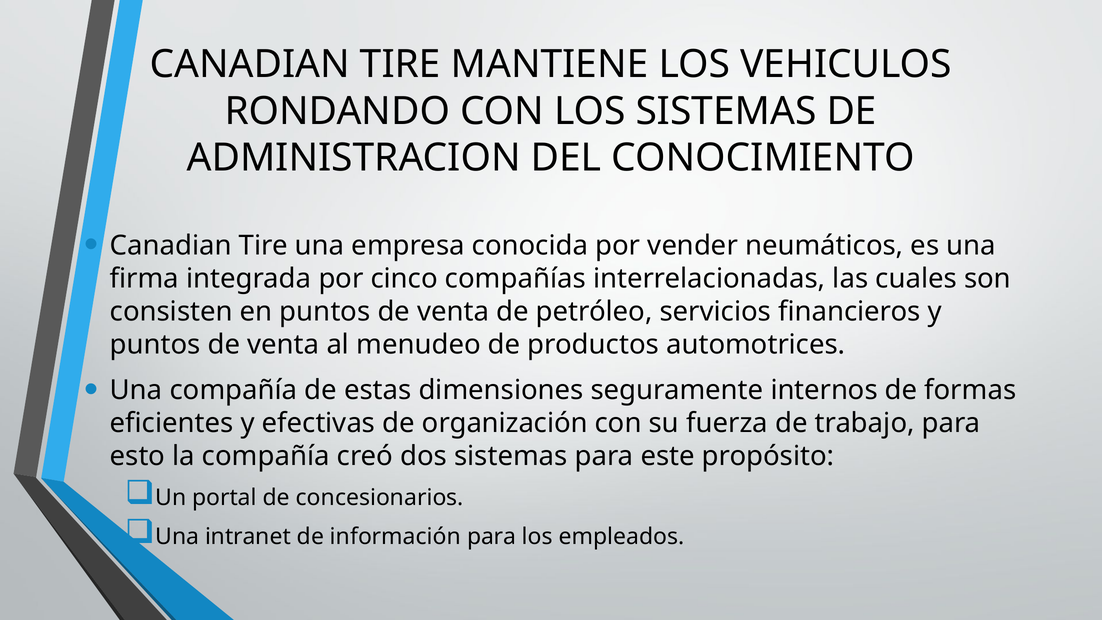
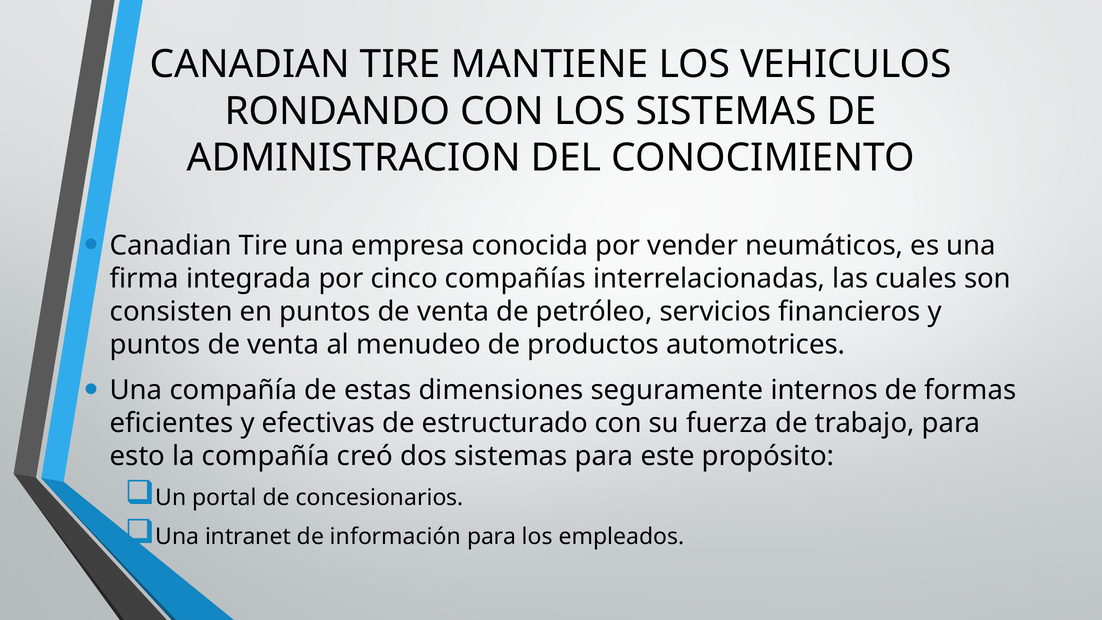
organización: organización -> estructurado (505, 423)
